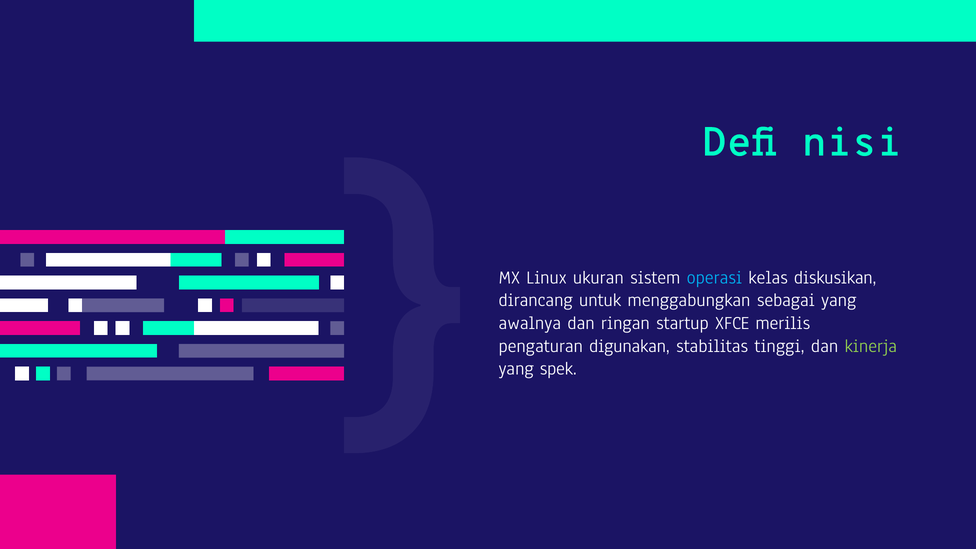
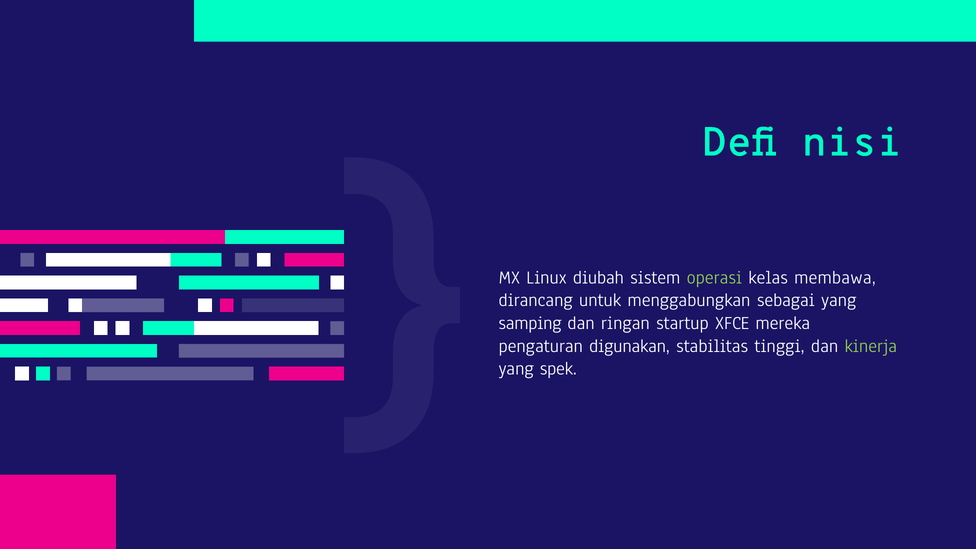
ukuran: ukuran -> diubah (598, 277)
operasi colour: light blue -> light green (714, 277)
diskusikan: diskusikan -> membawa (835, 277)
awalnya: awalnya -> samping (530, 323)
merilis: merilis -> mereka (783, 323)
